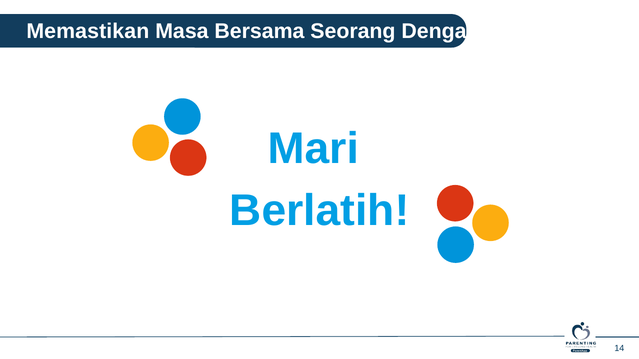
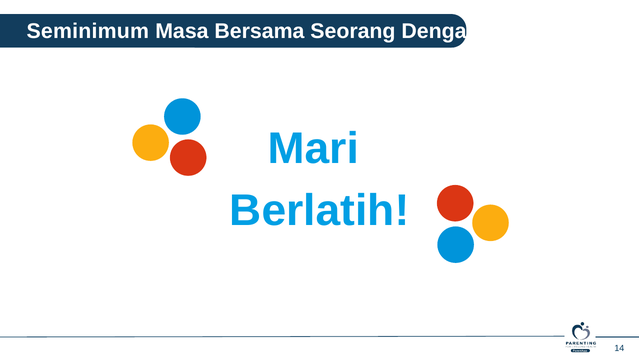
Memastikan: Memastikan -> Seminimum (88, 31)
